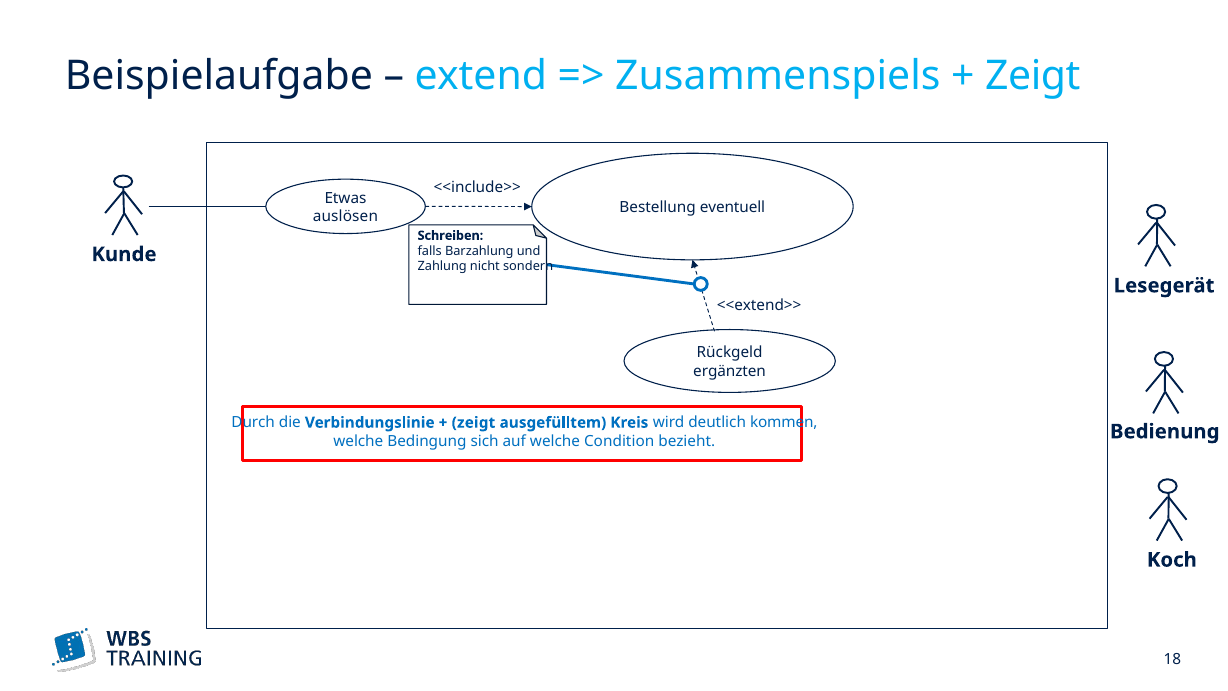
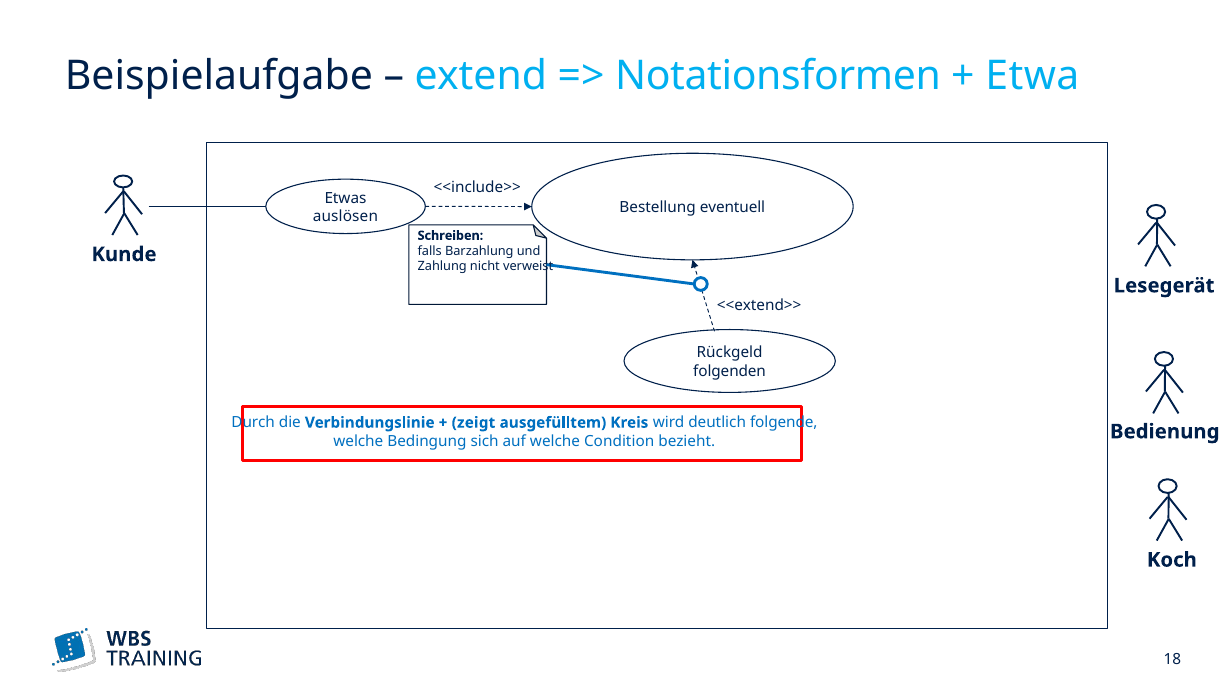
Zusammenspiels: Zusammenspiels -> Notationsformen (778, 76)
Zeigt: Zeigt -> Etwa (1032, 76)
sondern: sondern -> verweist (528, 266)
ergänzten: ergänzten -> folgenden (730, 371)
kommen: kommen -> folgende (784, 422)
